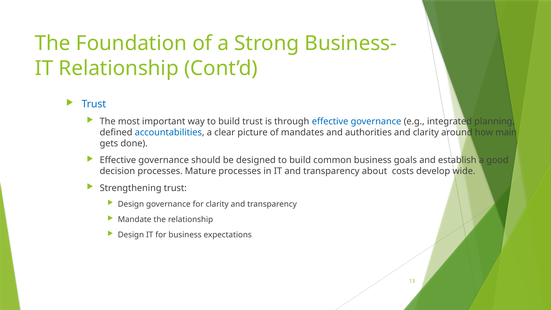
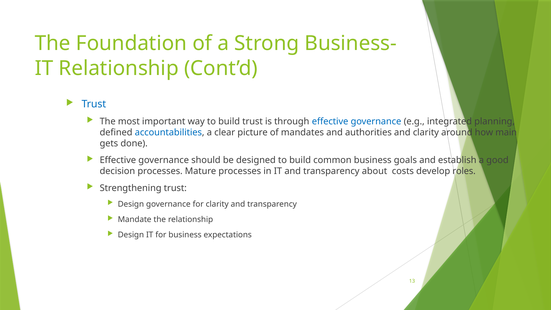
wide: wide -> roles (464, 171)
